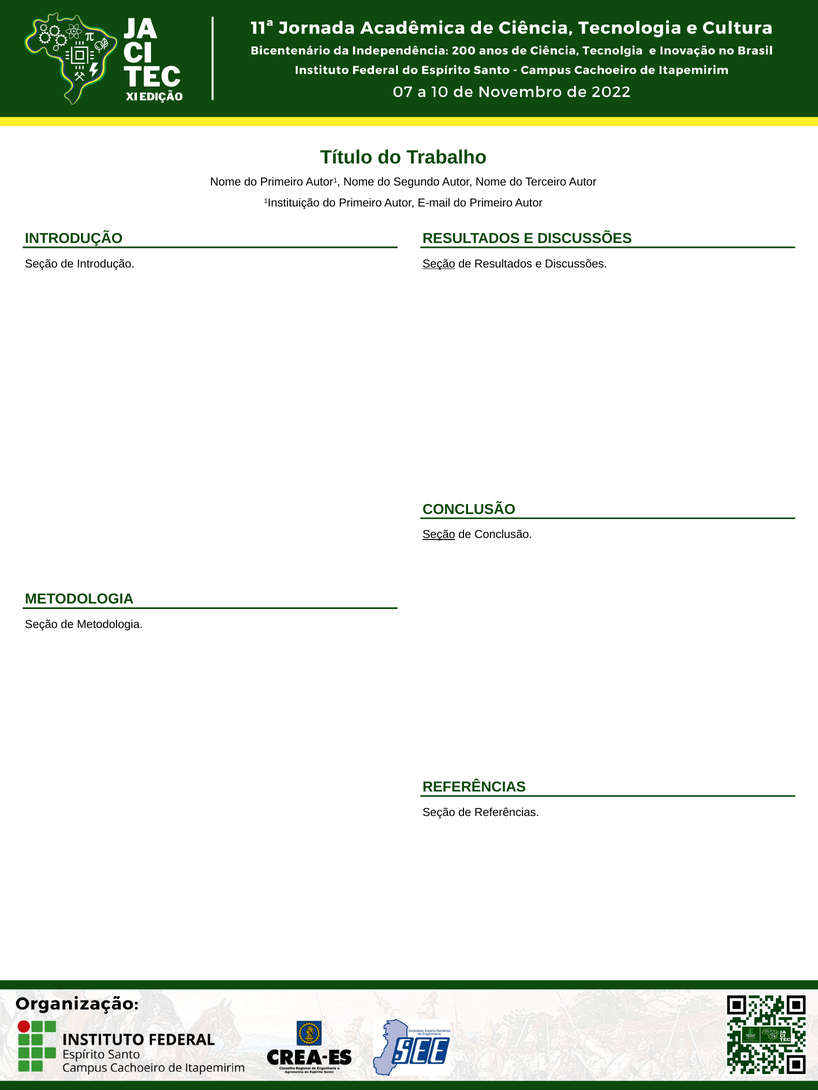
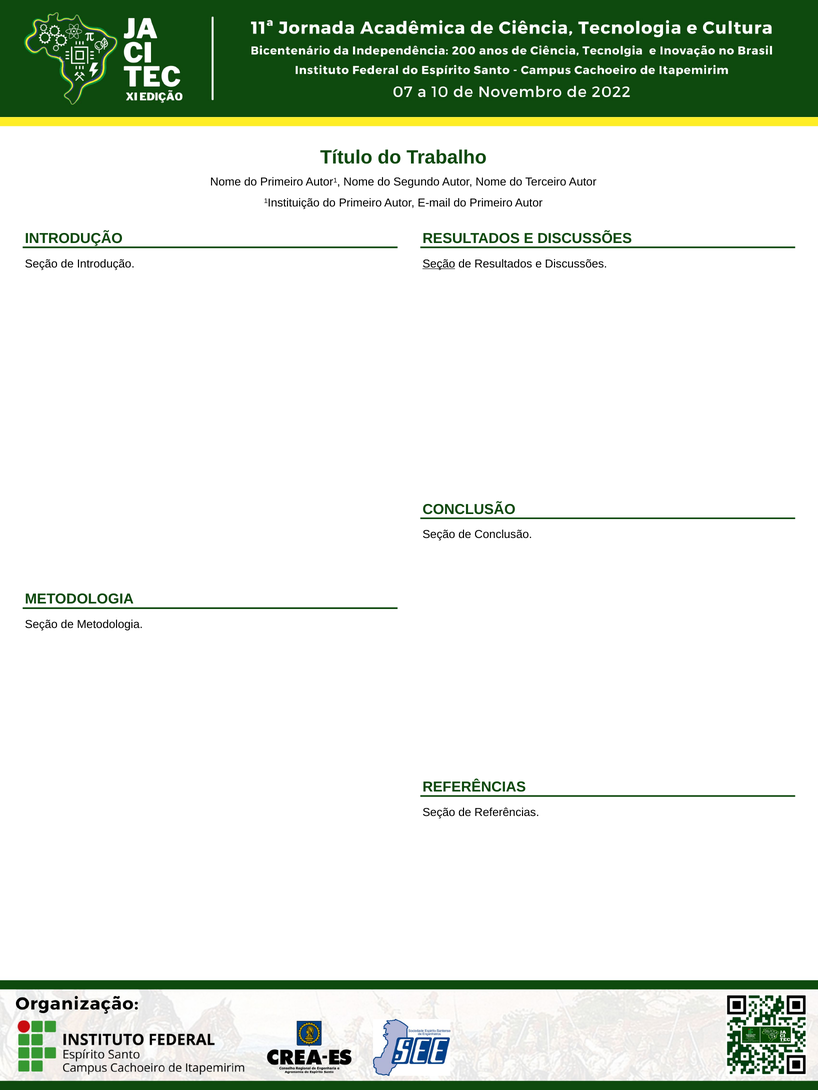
Seção underline: present -> none (439, 535)
